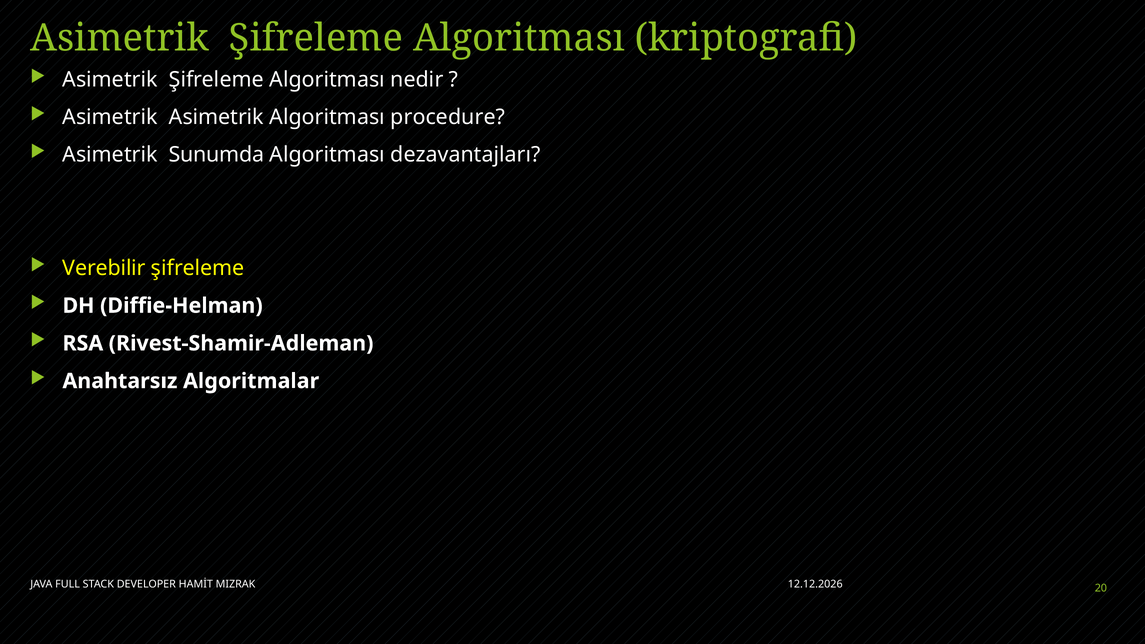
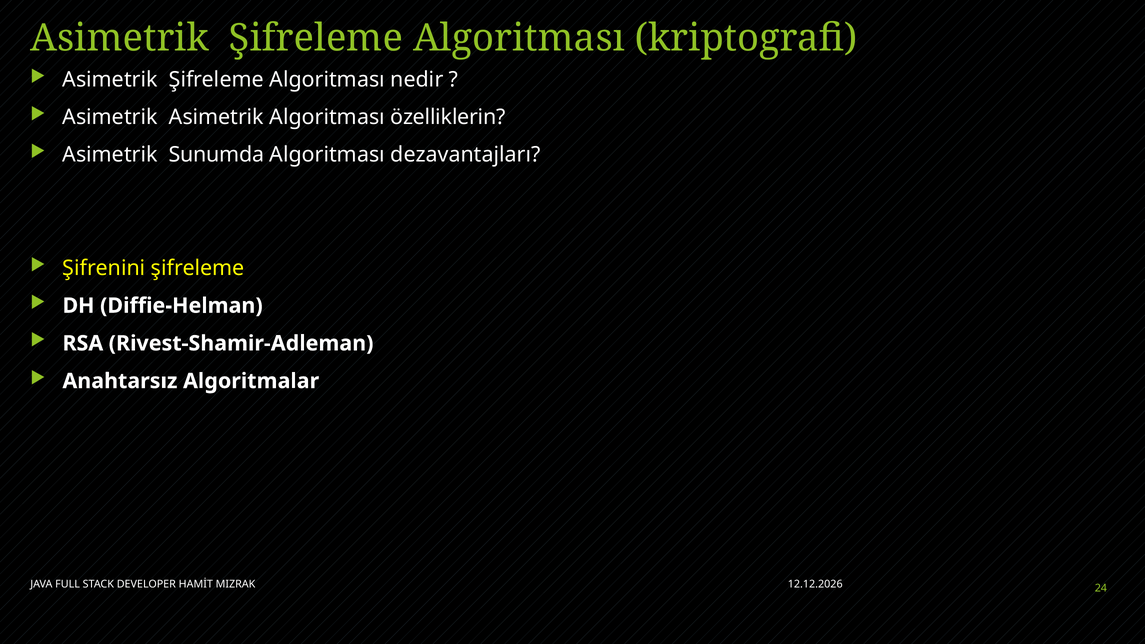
procedure: procedure -> özelliklerin (448, 117)
Verebilir: Verebilir -> Şifrenini (104, 268)
20: 20 -> 24 (1101, 588)
